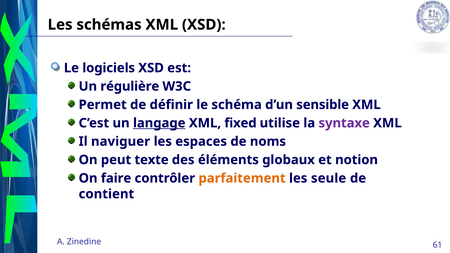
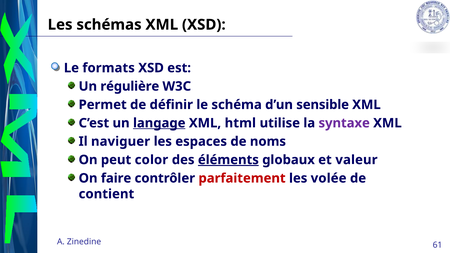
logiciels: logiciels -> formats (109, 68)
fixed: fixed -> html (240, 123)
texte: texte -> color (151, 160)
éléments underline: none -> present (228, 160)
notion: notion -> valeur (356, 160)
parfaitement colour: orange -> red (242, 178)
seule: seule -> volée (329, 178)
